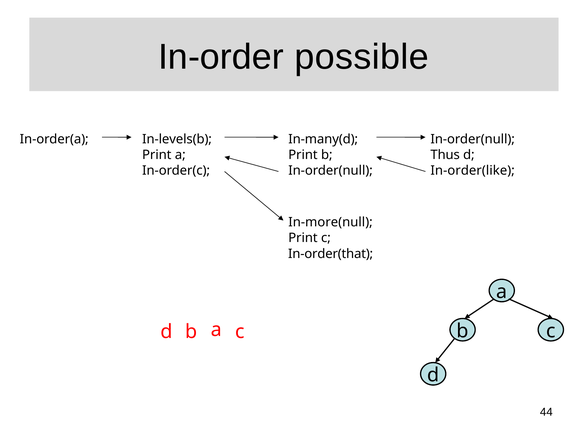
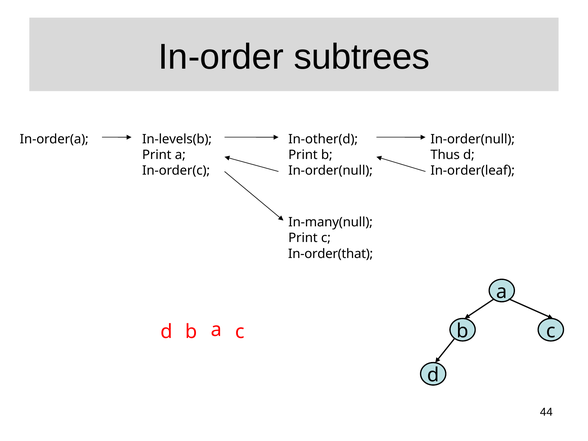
possible: possible -> subtrees (362, 57)
In-many(d: In-many(d -> In-other(d (323, 139)
In-order(like: In-order(like -> In-order(leaf (473, 170)
In-more(null: In-more(null -> In-many(null (331, 222)
